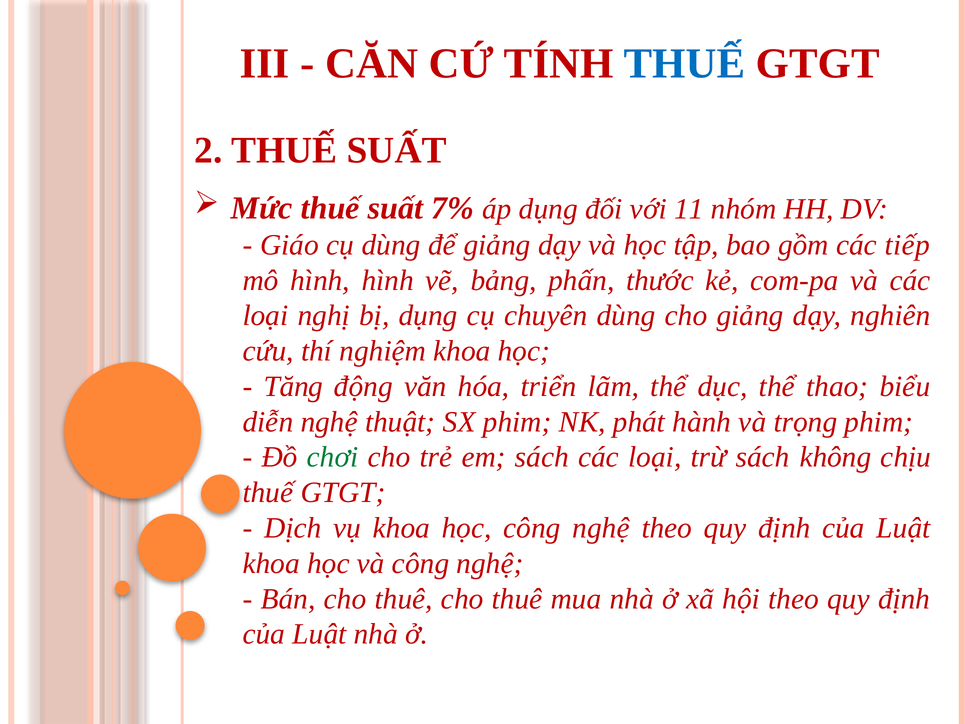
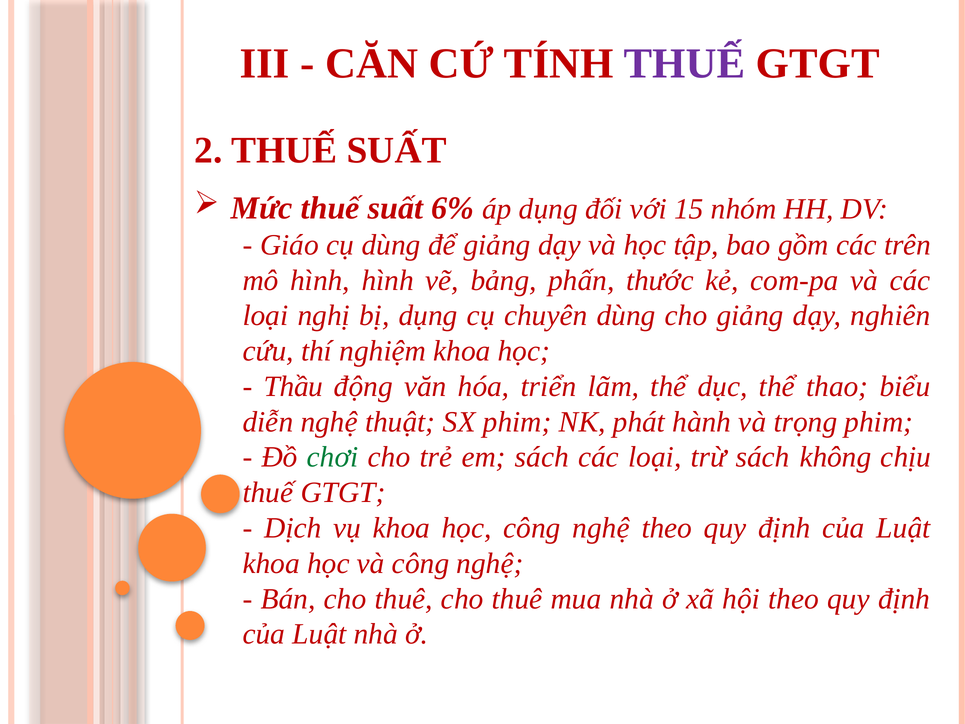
THUẾ colour: blue -> purple (684, 64)
7%: 7% -> 6% (453, 208)
11: 11 -> 15 (689, 209)
tiếp: tiếp -> trên (908, 245)
Tăng: Tăng -> Thầu (293, 386)
